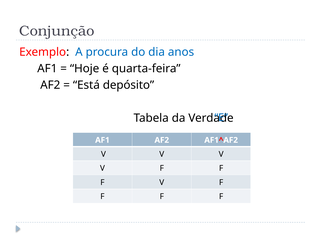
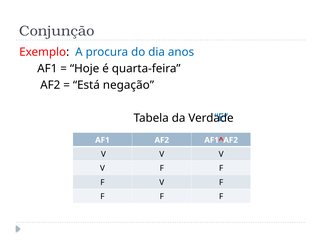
depósito: depósito -> negação (128, 85)
